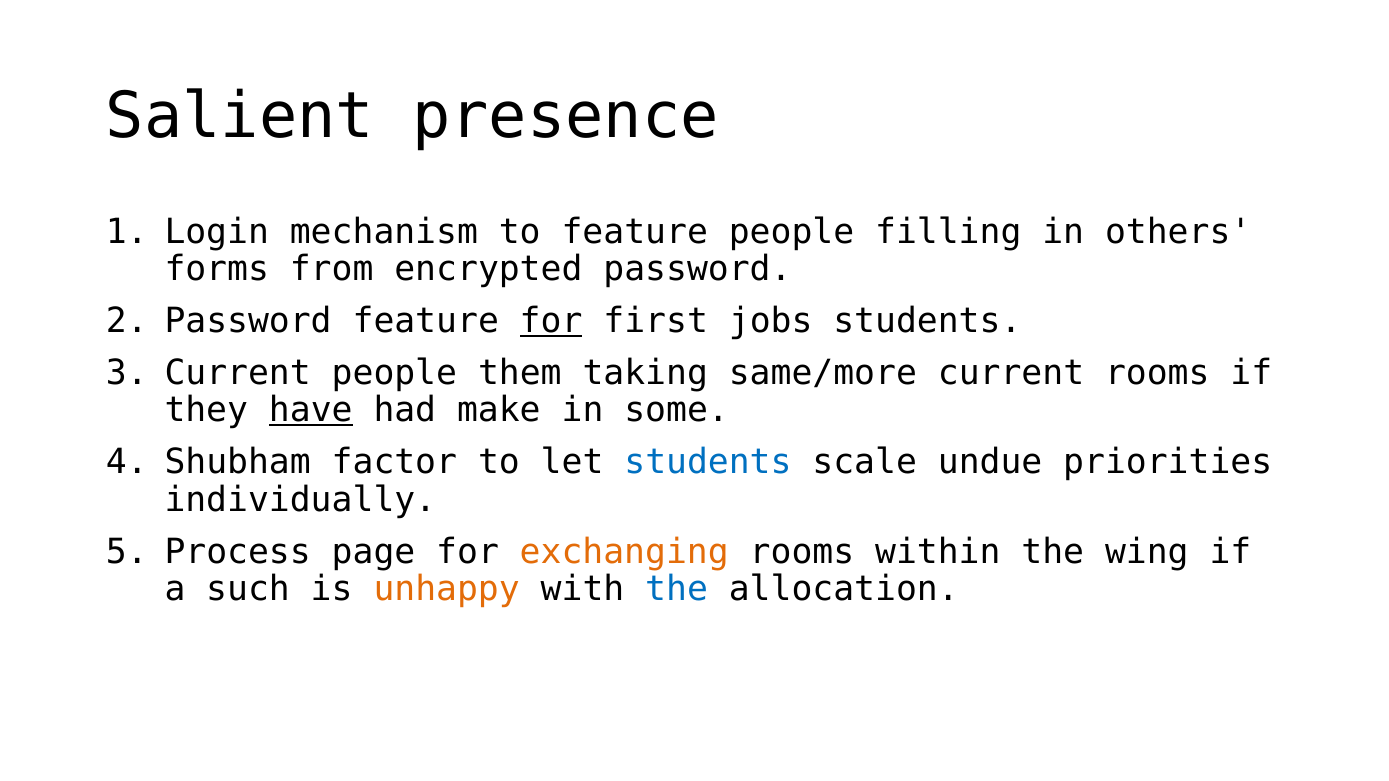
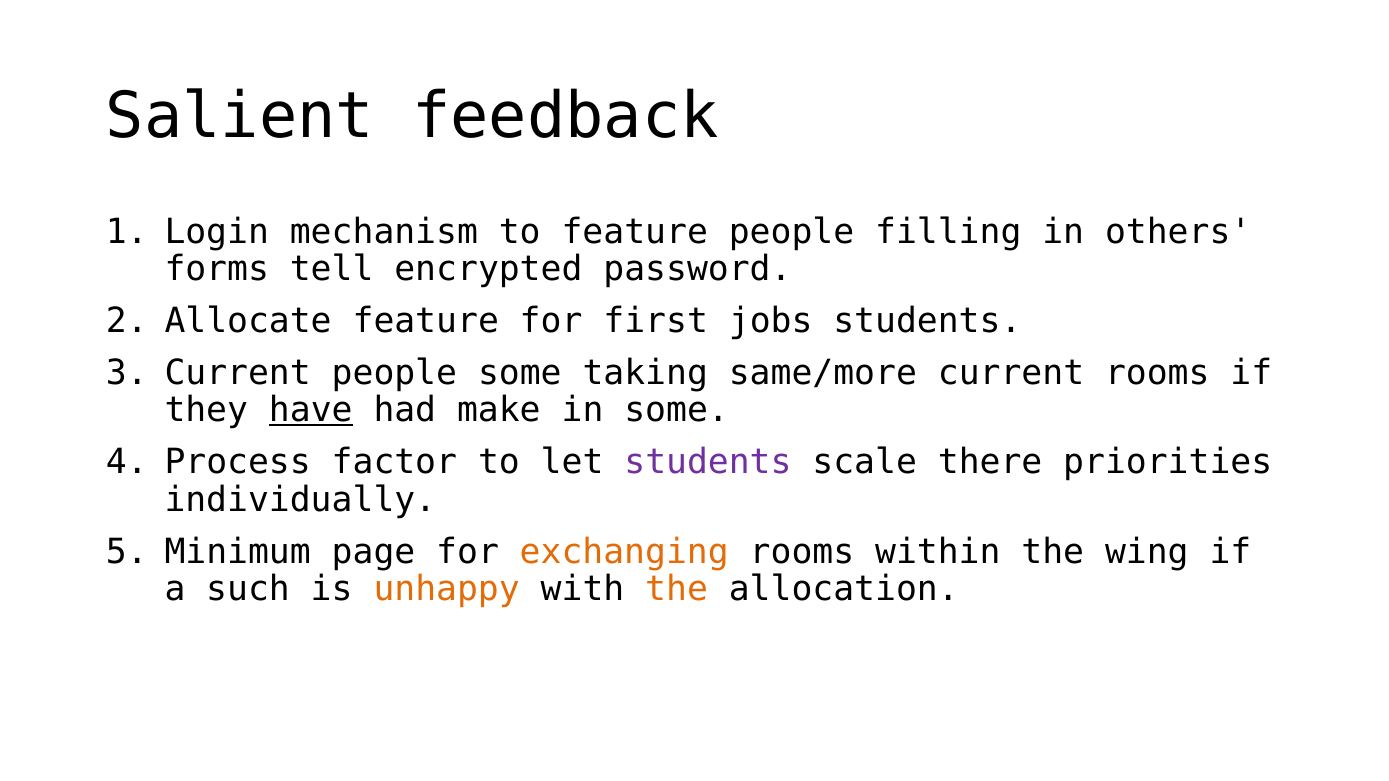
presence: presence -> feedback (566, 117)
from: from -> tell (332, 269)
Password: Password -> Allocate (248, 321)
for underline: present -> none (551, 321)
people them: them -> some (520, 373)
Shubham: Shubham -> Process (238, 463)
students colour: blue -> purple (708, 463)
undue: undue -> there (990, 463)
Process: Process -> Minimum (238, 552)
the colour: blue -> orange (677, 590)
